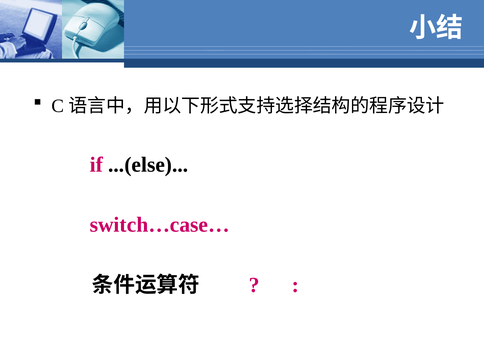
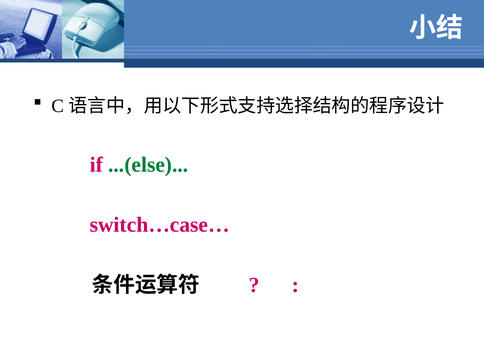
...(else colour: black -> green (148, 165)
